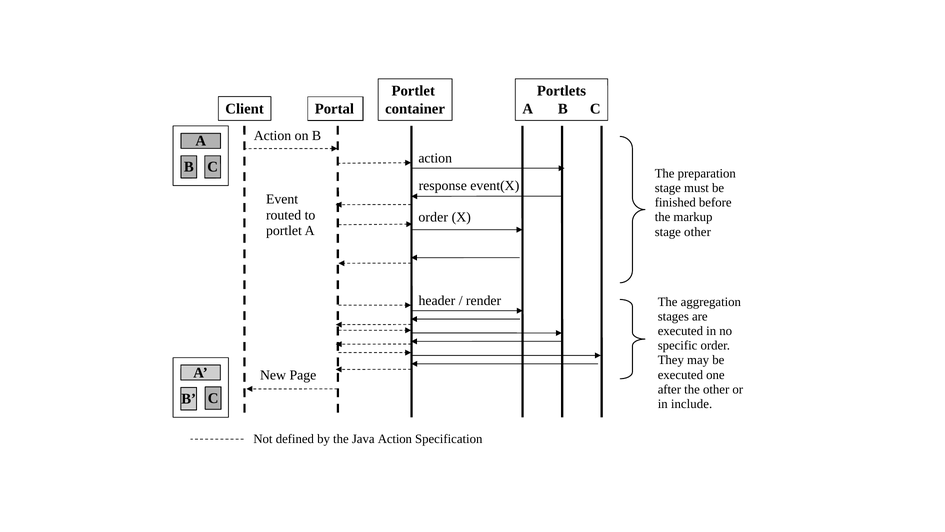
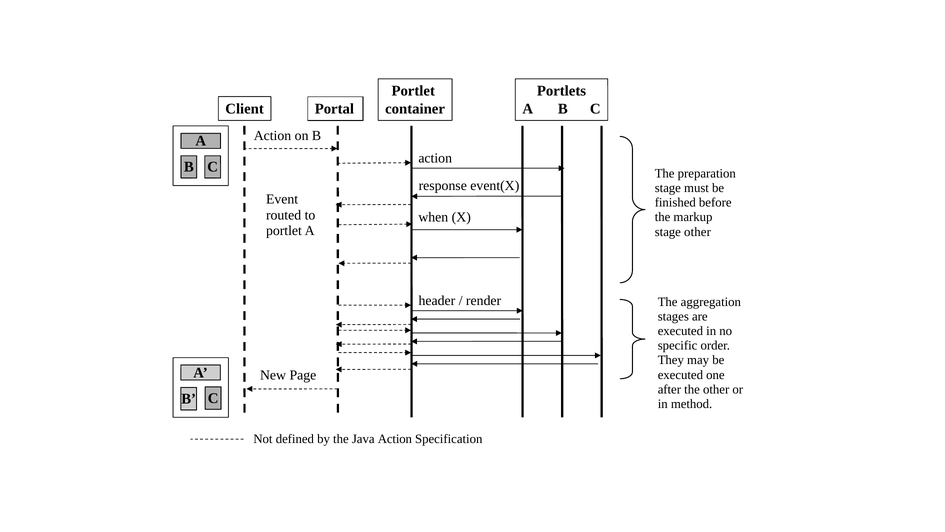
order: order -> when (433, 217)
include: include -> method (692, 404)
